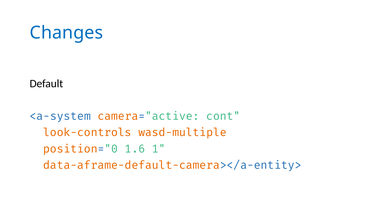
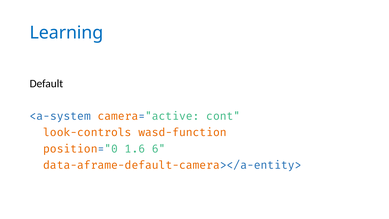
Changes: Changes -> Learning (66, 33)
wasd-multiple: wasd-multiple -> wasd-function (182, 132)
1: 1 -> 6 (159, 149)
